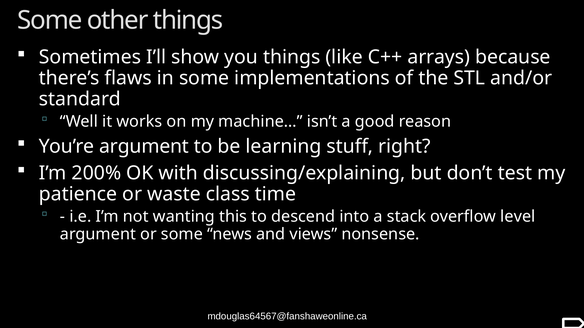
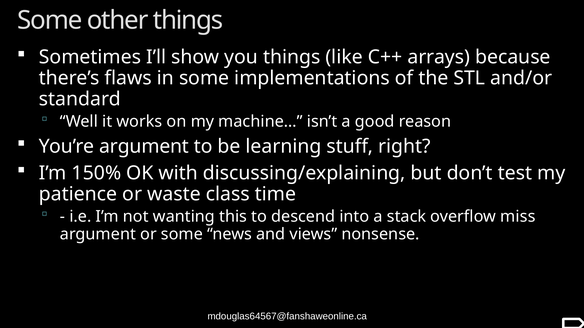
200%: 200% -> 150% (96, 173)
level: level -> miss (518, 217)
